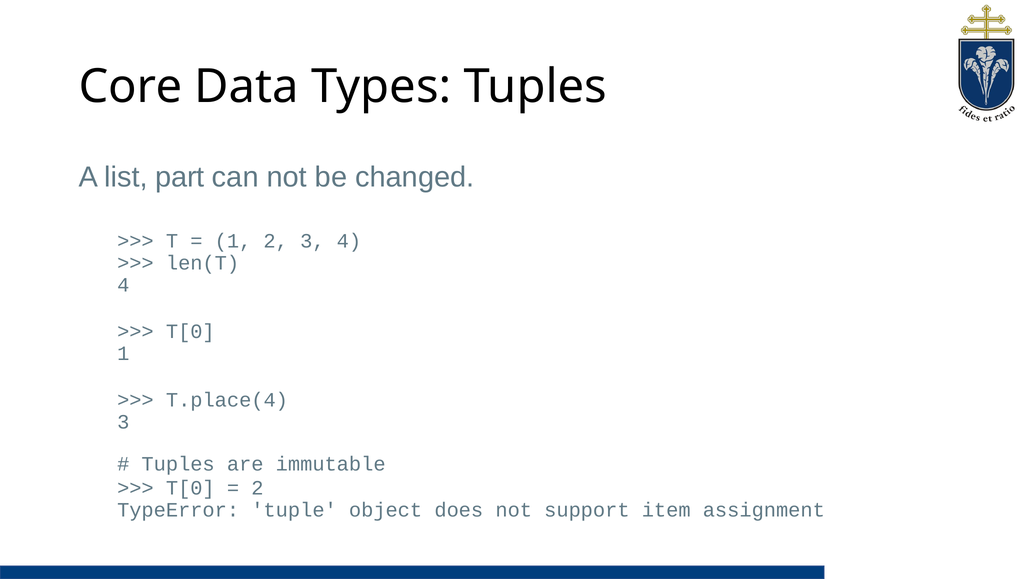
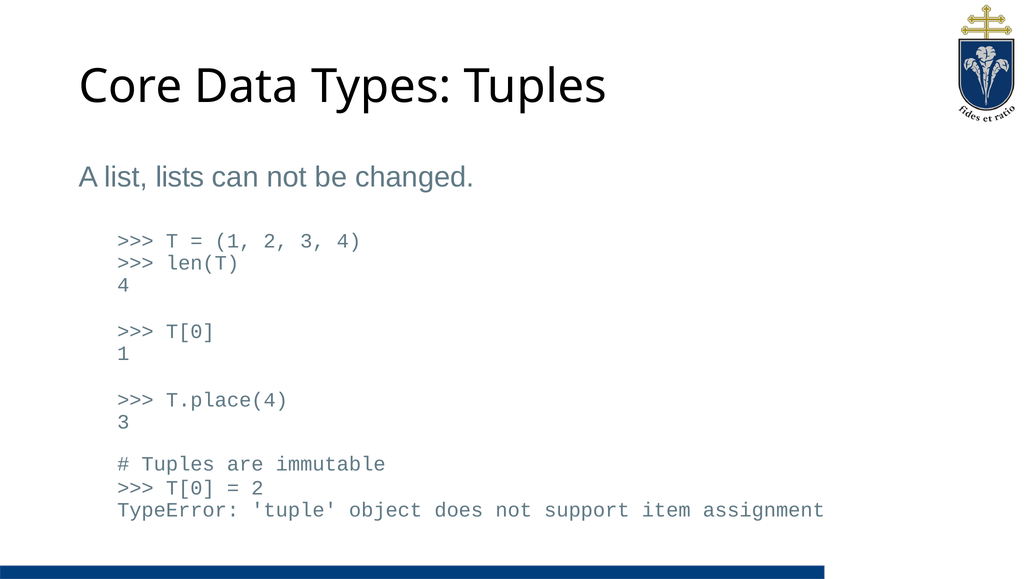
part: part -> lists (180, 178)
